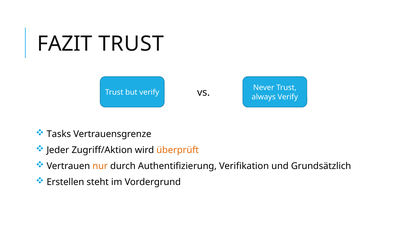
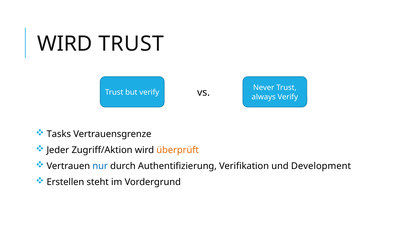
FAZIT: FAZIT -> WIRD (65, 44)
nur colour: orange -> blue (100, 166)
Grundsätzlich: Grundsätzlich -> Development (321, 166)
